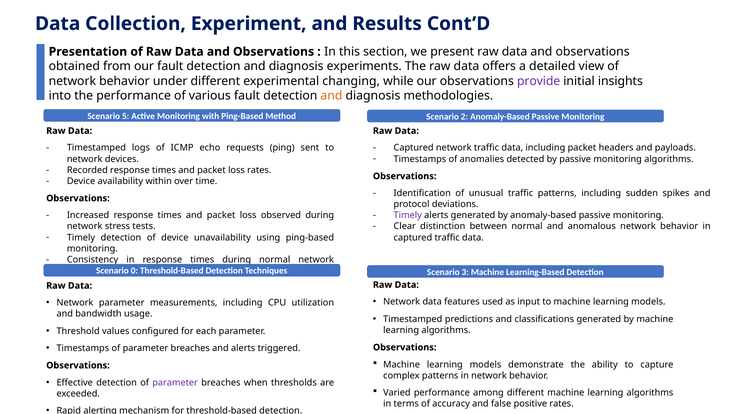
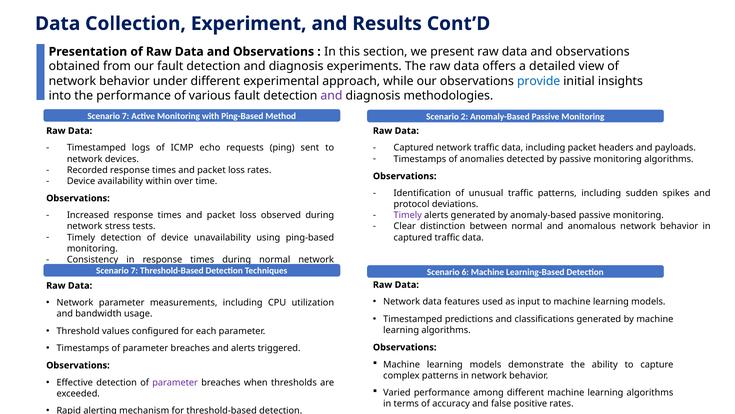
changing: changing -> approach (351, 81)
provide colour: purple -> blue (539, 81)
and colour: orange -> purple (331, 96)
5: 5 -> 7 (126, 116)
0: 0 -> 7 (134, 271)
3: 3 -> 6 (465, 272)
